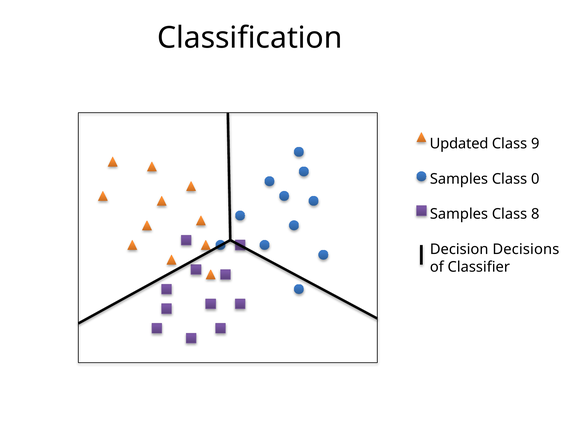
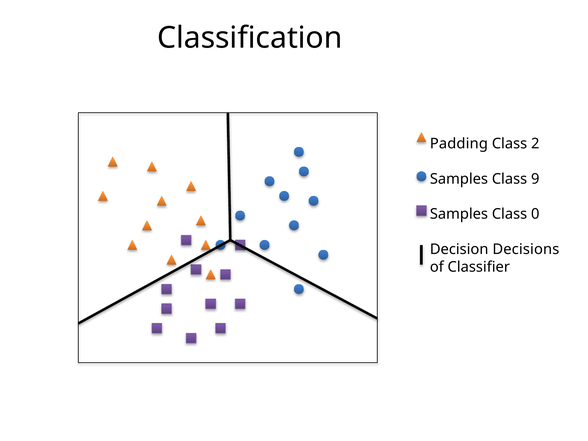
Updated: Updated -> Padding (459, 144)
9: 9 -> 2 (535, 144)
0: 0 -> 9 (535, 179)
8: 8 -> 0 (535, 214)
